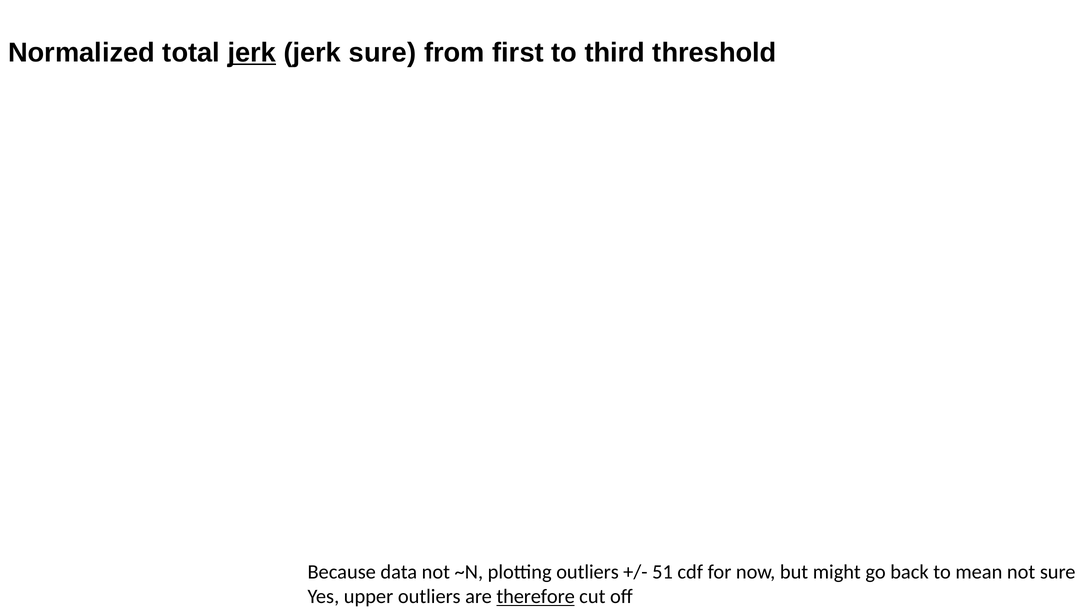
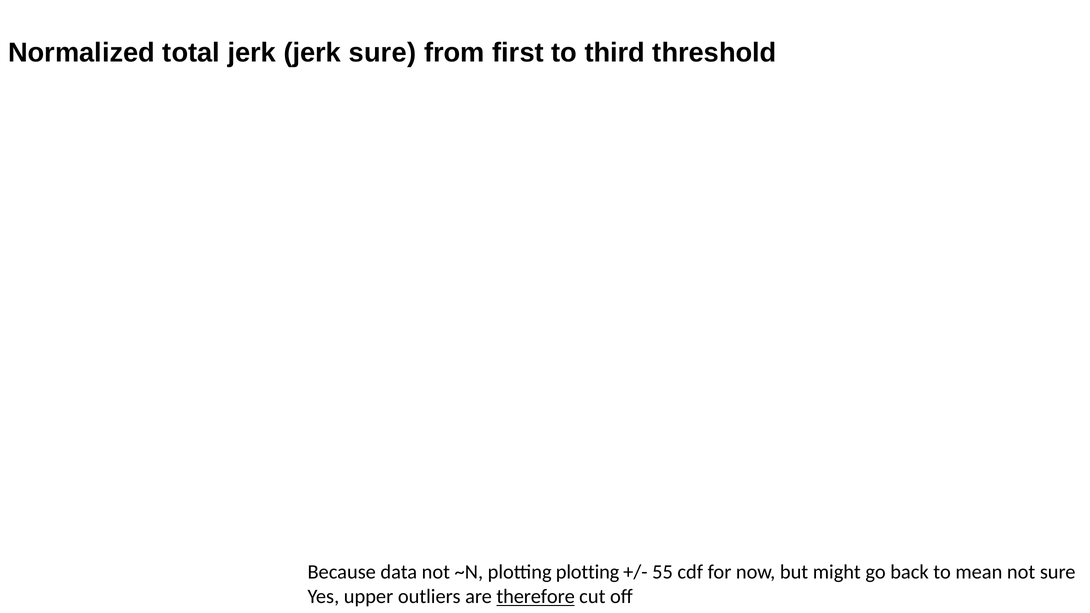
jerk underline: present -> none (252, 53)
plotting outliers: outliers -> plotting (588, 572)
51: 51 -> 55 (663, 572)
